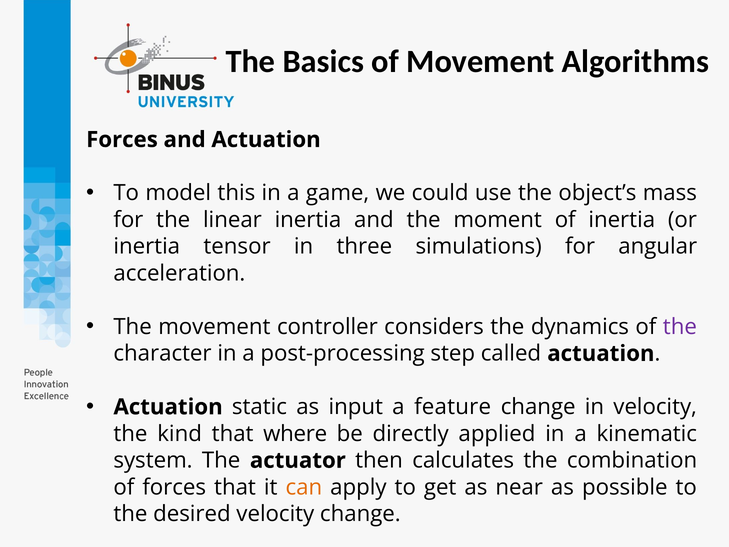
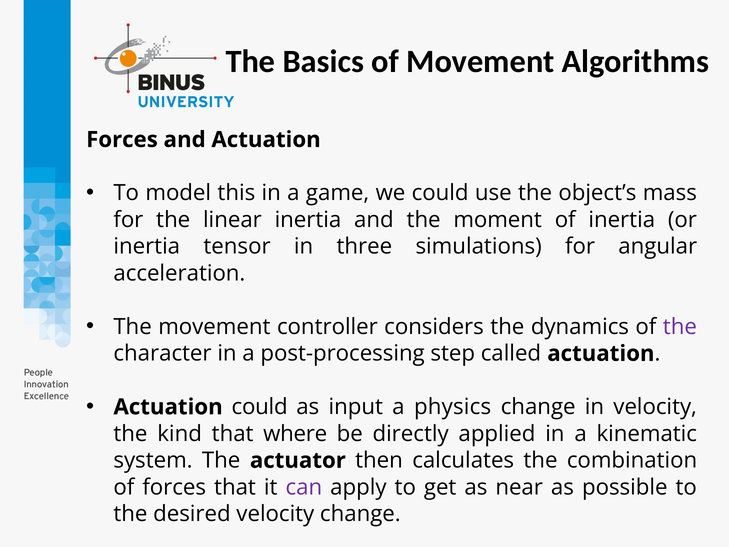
Actuation static: static -> could (260, 407)
feature: feature -> physics (453, 407)
can colour: orange -> purple (304, 487)
